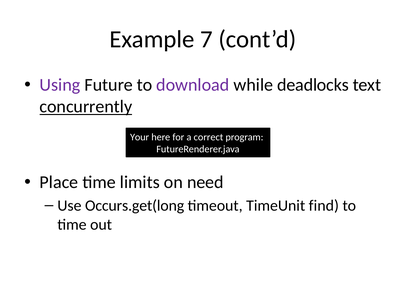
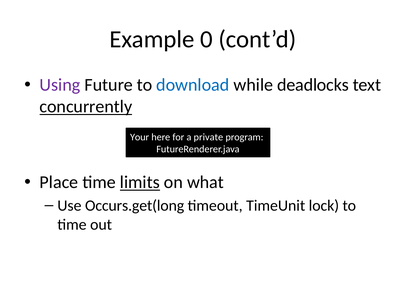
7: 7 -> 0 (207, 39)
download colour: purple -> blue (193, 85)
correct: correct -> private (208, 137)
limits underline: none -> present (140, 183)
need: need -> what (205, 183)
find: find -> lock (324, 206)
